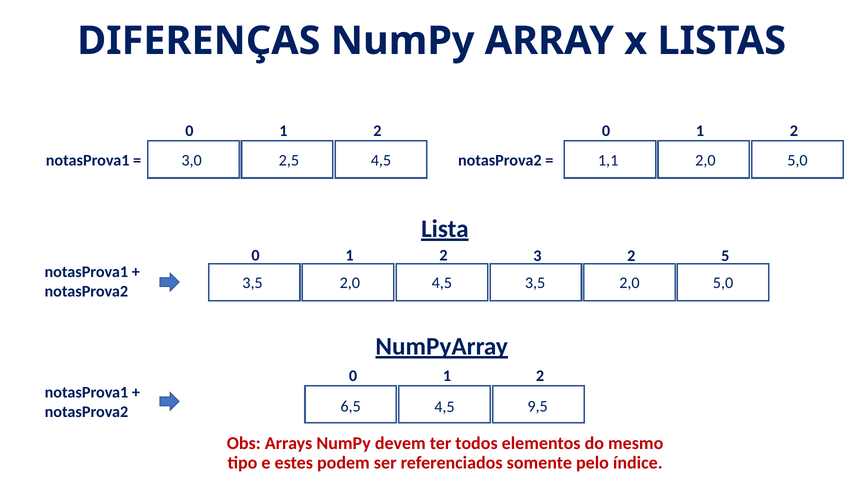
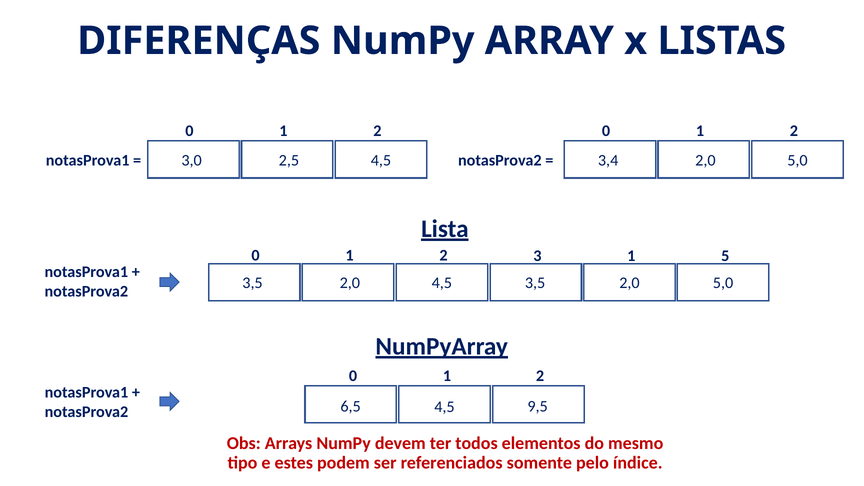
1,1: 1,1 -> 3,4 (608, 161)
3 2: 2 -> 1 (631, 256)
